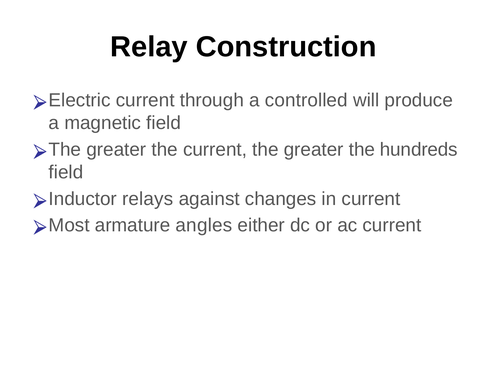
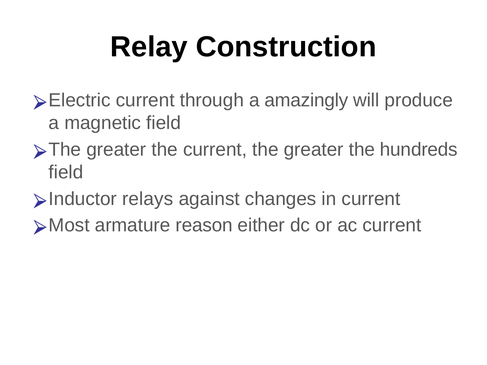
controlled: controlled -> amazingly (306, 100)
angles: angles -> reason (204, 225)
